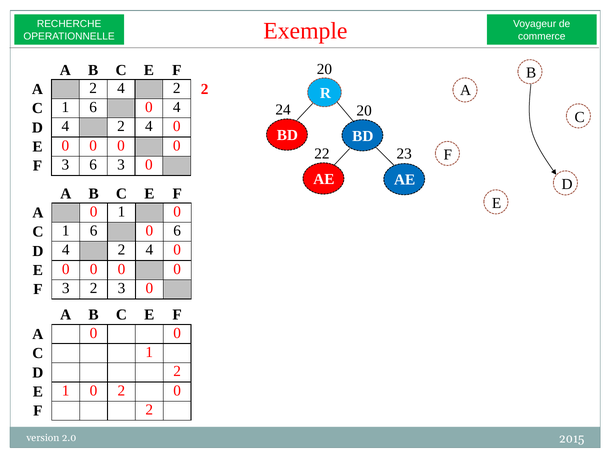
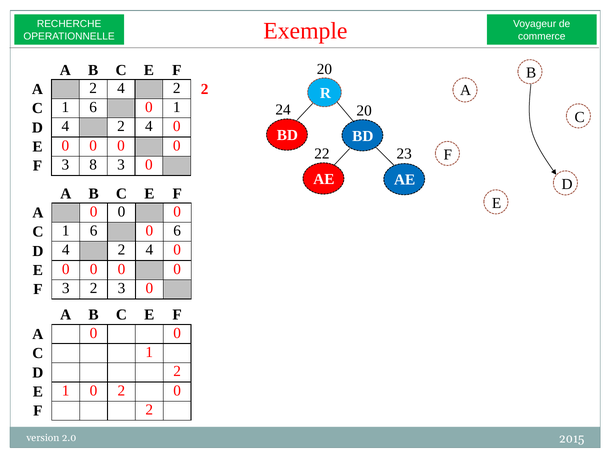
0 4: 4 -> 1 (177, 107)
3 6: 6 -> 8 (93, 165)
1: 1 -> 0 (121, 212)
